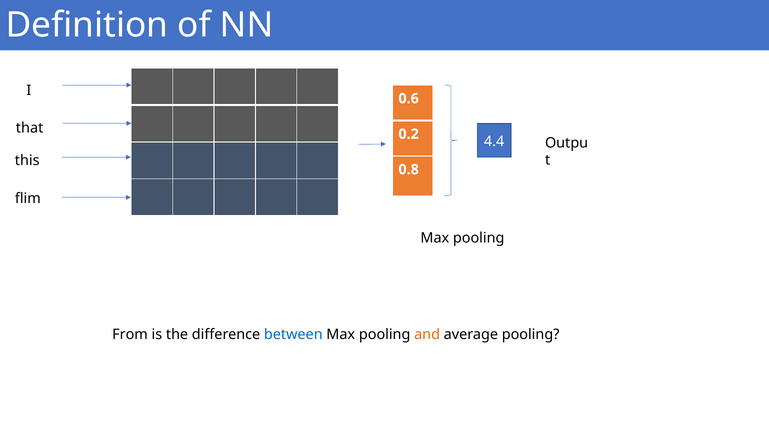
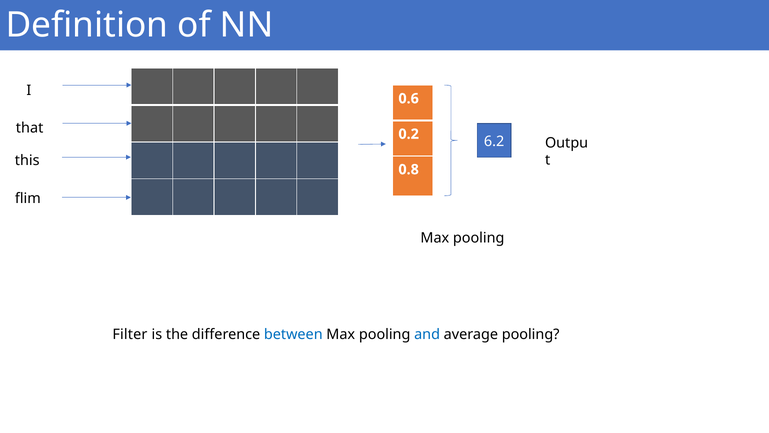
4.4: 4.4 -> 6.2 (494, 141)
From: From -> Filter (130, 334)
and colour: orange -> blue (427, 334)
